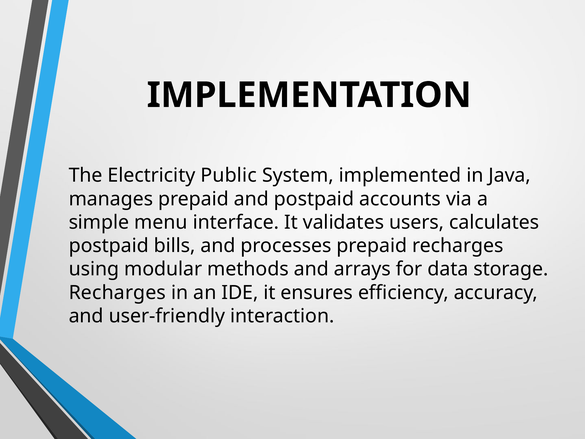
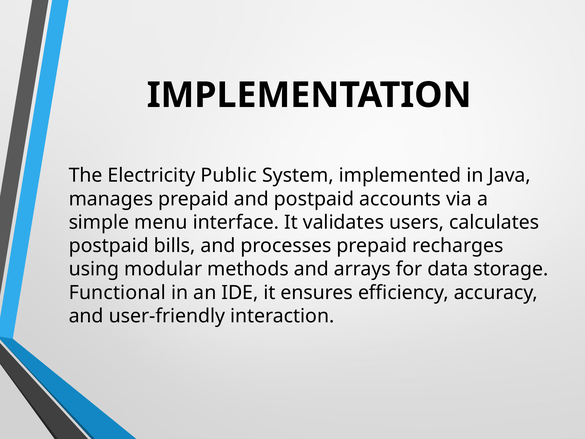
Recharges: Recharges -> Functional (117, 292)
